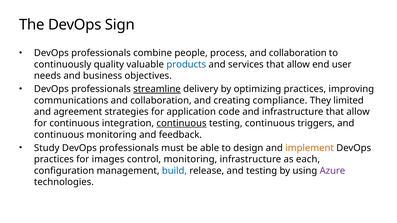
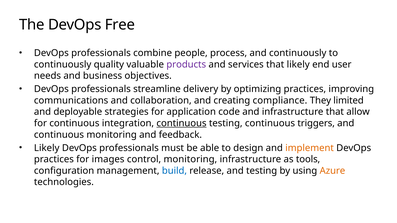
Sign: Sign -> Free (120, 25)
process and collaboration: collaboration -> continuously (298, 53)
products colour: blue -> purple (186, 64)
services that allow: allow -> likely (298, 64)
streamline underline: present -> none (157, 89)
agreement: agreement -> deployable (78, 112)
Study: Study -> Likely (47, 148)
each: each -> tools (308, 160)
Azure colour: purple -> orange (332, 171)
